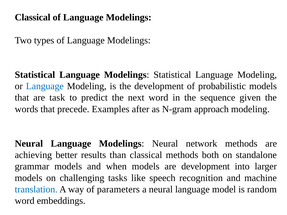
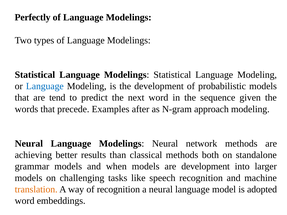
Classical: Classical -> Perfectly (33, 17)
task: task -> tend (57, 98)
translation colour: blue -> orange (36, 190)
of parameters: parameters -> recognition (118, 190)
random: random -> adopted (262, 190)
